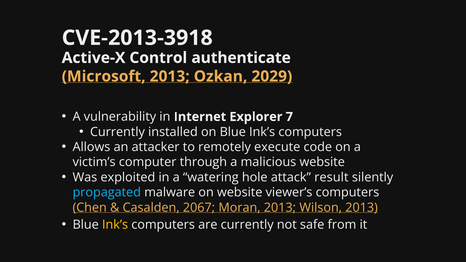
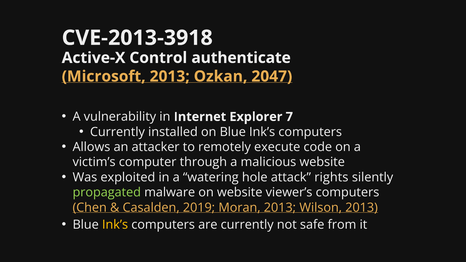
2029: 2029 -> 2047 (272, 76)
result: result -> rights (331, 177)
propagated colour: light blue -> light green (107, 193)
2067: 2067 -> 2019 (199, 208)
